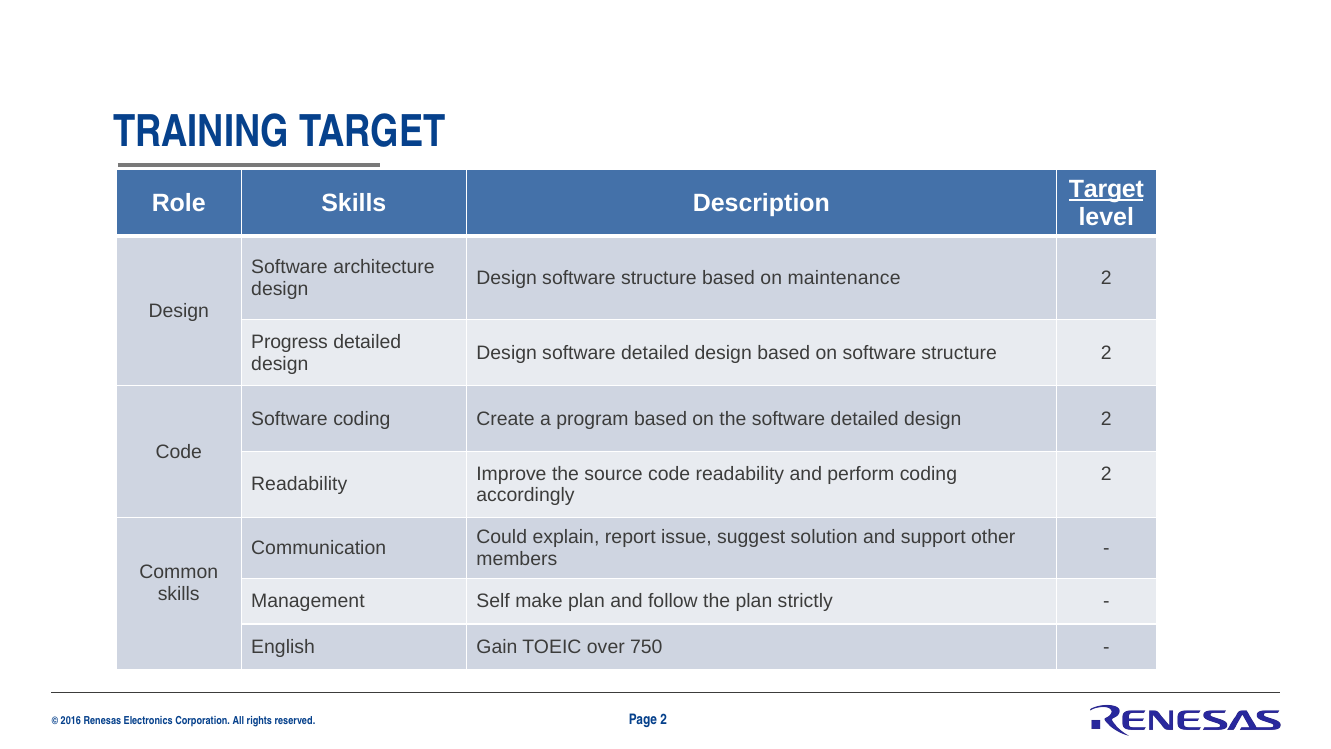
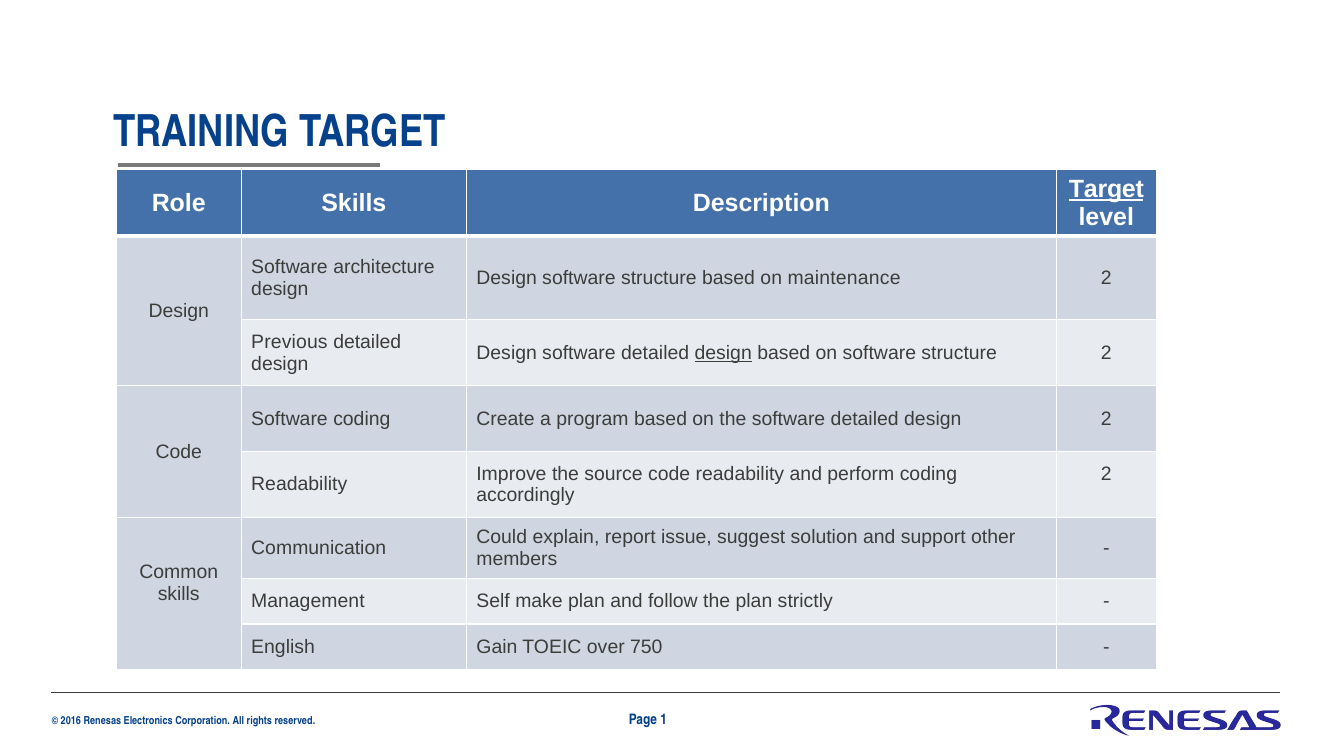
Progress: Progress -> Previous (289, 342)
design underline: none -> present (723, 353)
Page 2: 2 -> 1 (664, 719)
